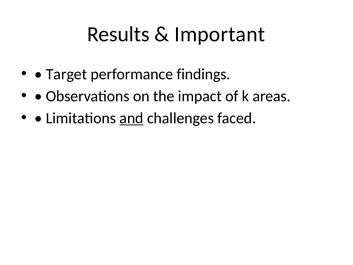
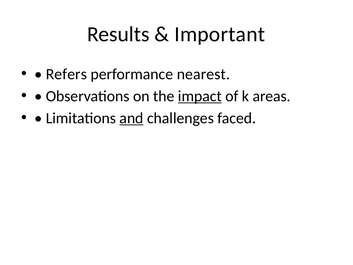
Target: Target -> Refers (66, 74)
findings: findings -> nearest (203, 74)
impact underline: none -> present (200, 96)
